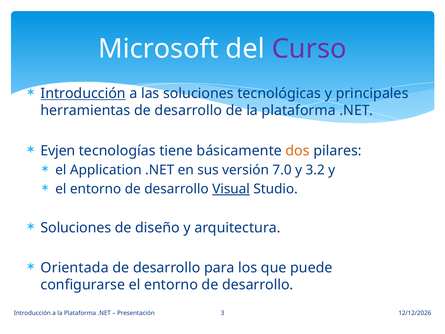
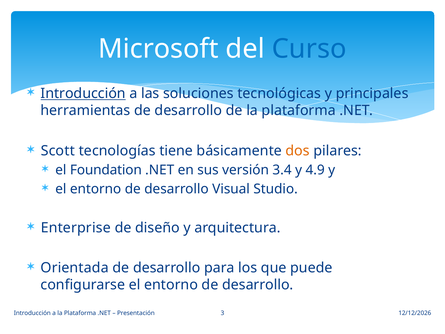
Curso colour: purple -> blue (309, 49)
Evjen: Evjen -> Scott (58, 151)
Application: Application -> Foundation (106, 170)
7.0: 7.0 -> 3.4 (282, 170)
3.2: 3.2 -> 4.9 (315, 170)
Visual underline: present -> none (231, 189)
Soluciones: Soluciones -> Enterprise (76, 228)
